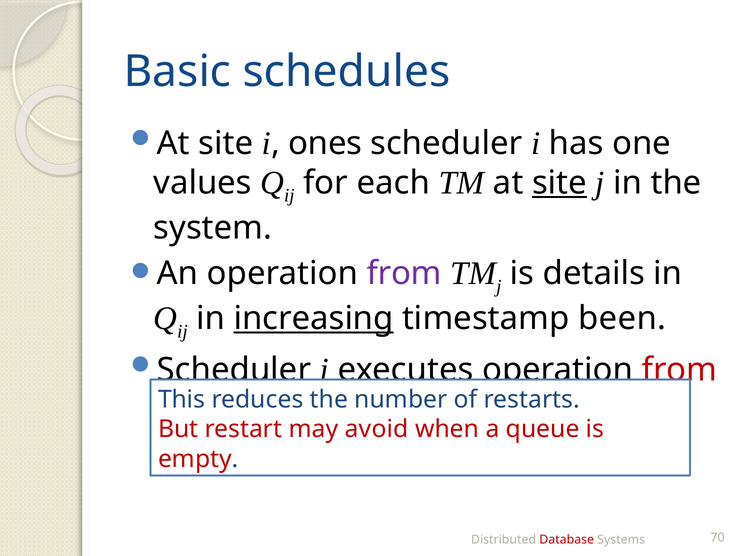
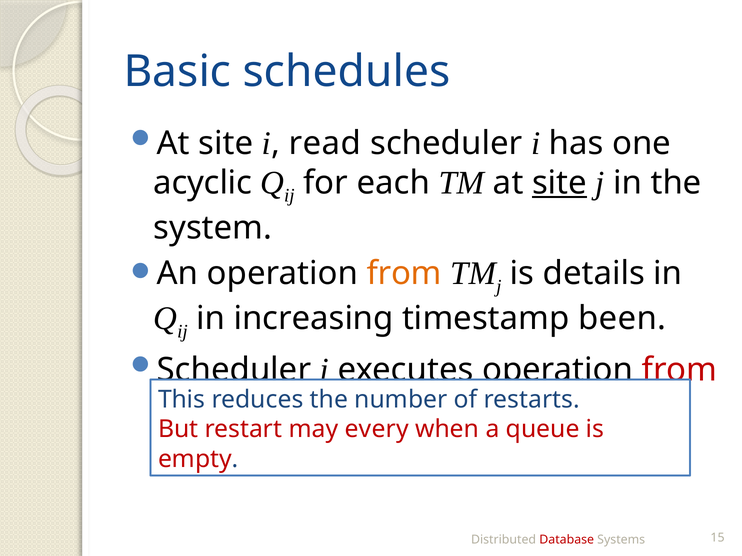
ones: ones -> read (325, 143)
values: values -> acyclic (203, 183)
from colour: purple -> orange (404, 274)
increasing underline: present -> none (314, 319)
avoid: avoid -> every (377, 430)
70: 70 -> 15 (718, 538)
